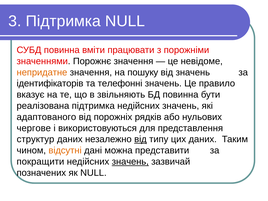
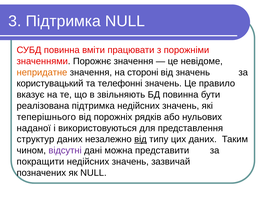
пошуку: пошуку -> стороні (143, 72)
ідентифікаторів: ідентифікаторів -> користувацький (50, 84)
адаптованого: адаптованого -> теперішнього (46, 117)
чергове: чергове -> наданої (34, 128)
відсутні colour: orange -> purple (65, 150)
значень underline: present -> none (130, 162)
